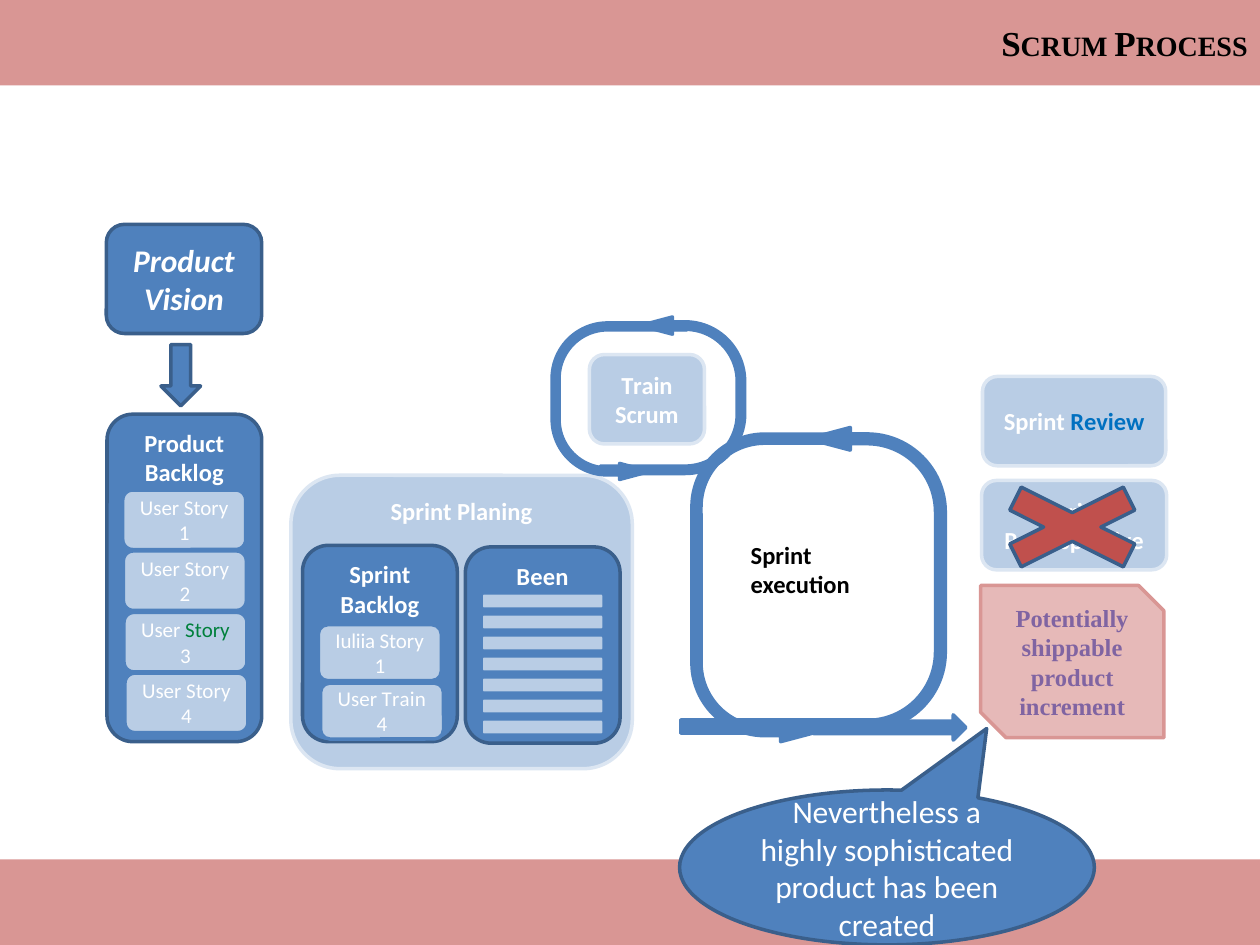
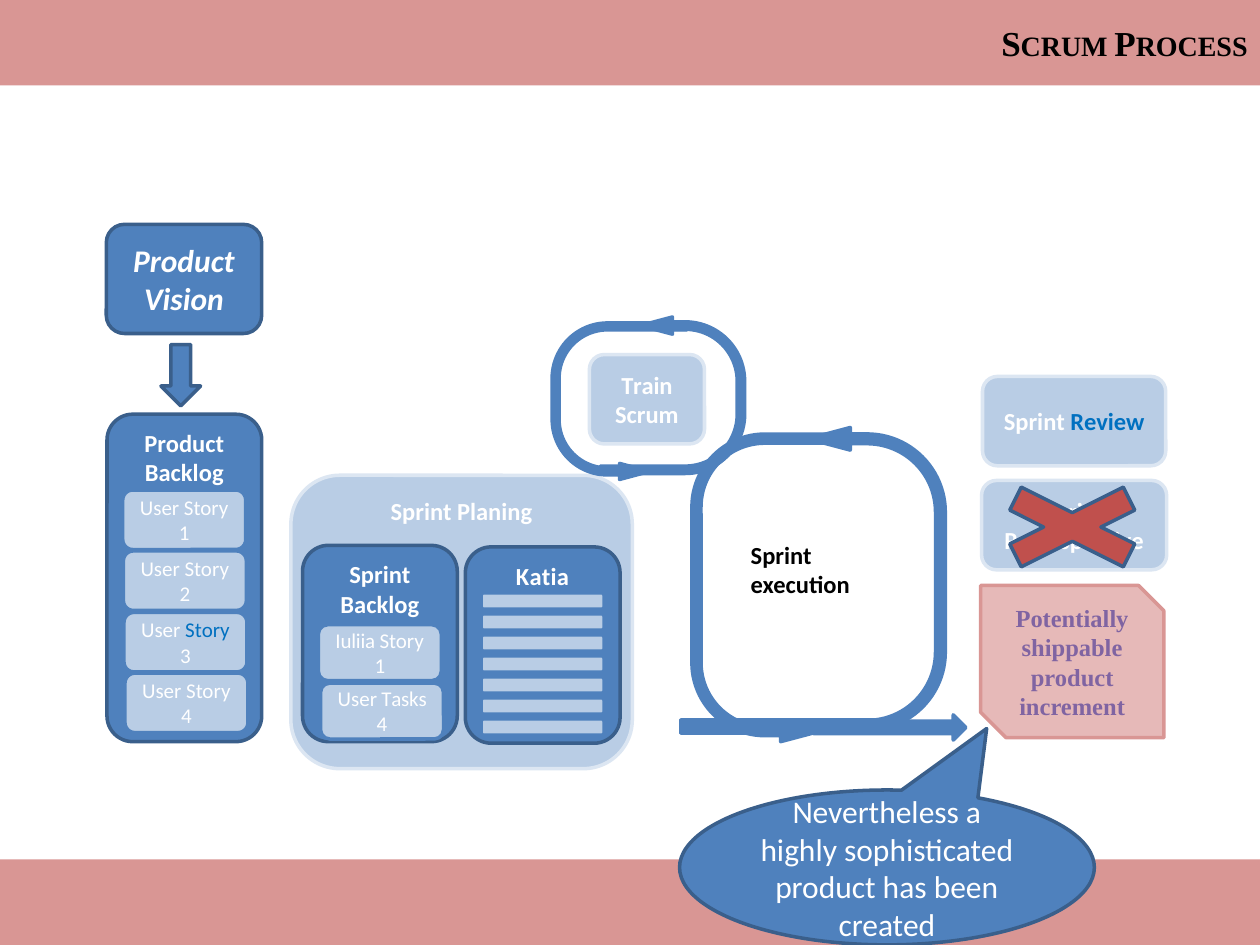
Been: Been -> Katia (542, 577)
Story colour: green -> blue (207, 631)
User Train: Train -> Tasks (404, 700)
